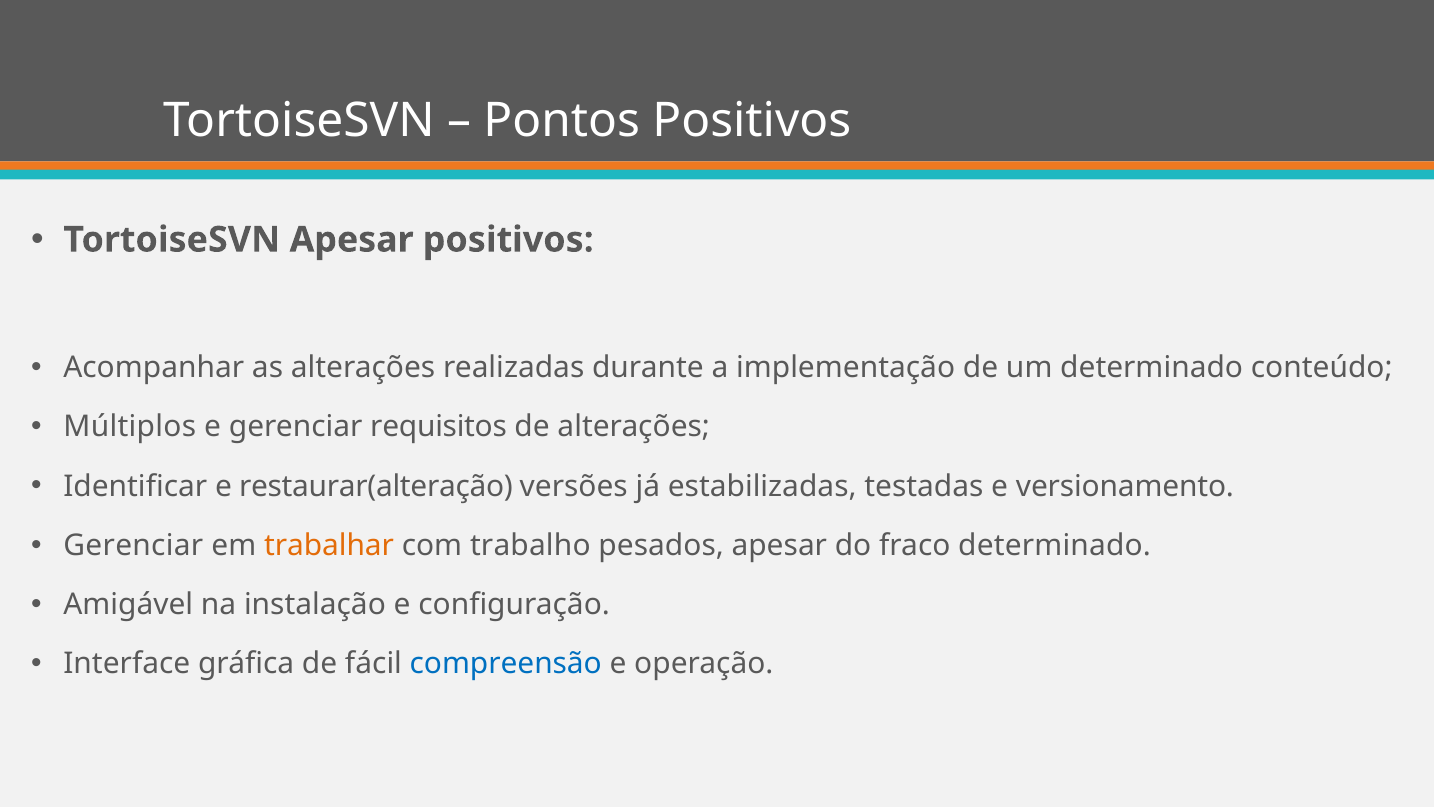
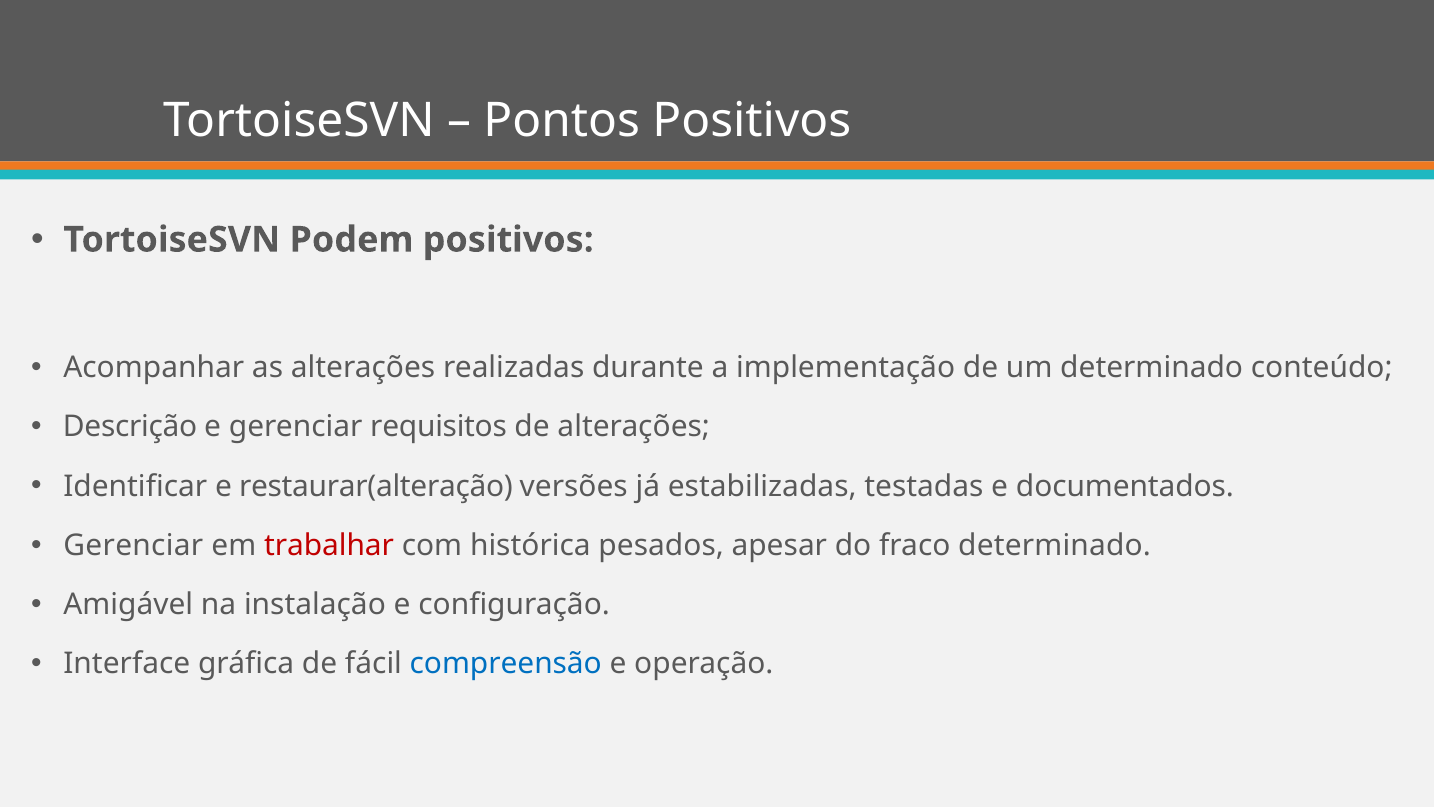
TortoiseSVN Apesar: Apesar -> Podem (352, 240)
Múltiplos: Múltiplos -> Descrição (130, 427)
versionamento: versionamento -> documentados (1125, 486)
trabalhar colour: orange -> red (329, 545)
trabalho: trabalho -> histórica (530, 545)
